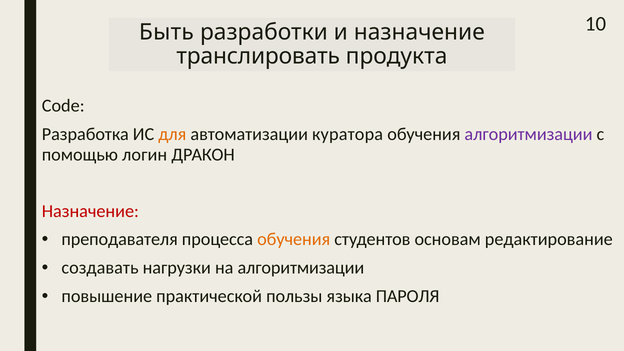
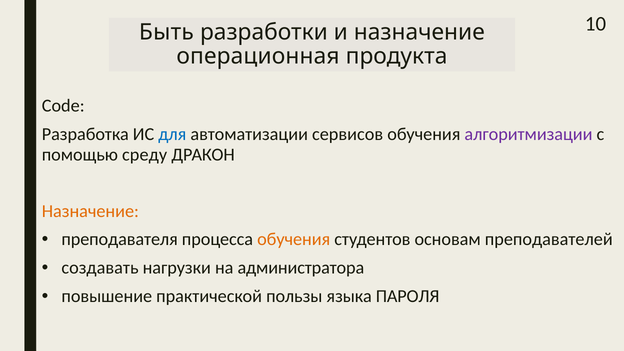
транслировать: транслировать -> операционная (258, 56)
для colour: orange -> blue (172, 134)
куратора: куратора -> сервисов (348, 134)
логин: логин -> среду (145, 155)
Назначение colour: red -> orange (90, 211)
редактирование: редактирование -> преподавателей (549, 239)
на алгоритмизации: алгоритмизации -> администратора (301, 268)
